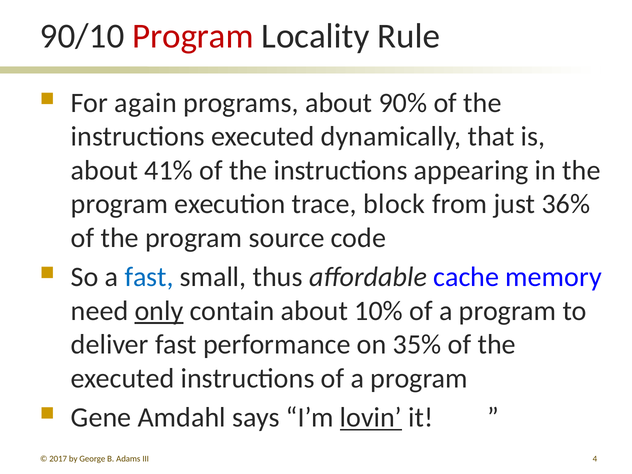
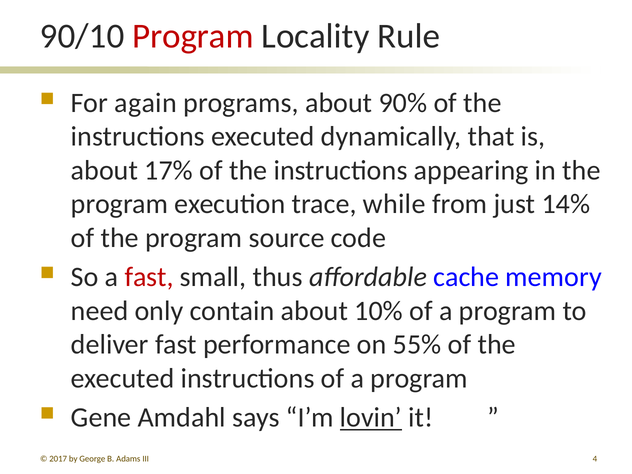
41%: 41% -> 17% (169, 170)
block: block -> while (394, 204)
36%: 36% -> 14% (566, 204)
fast colour: blue -> red (149, 277)
only underline: present -> none (159, 311)
35%: 35% -> 55% (417, 345)
